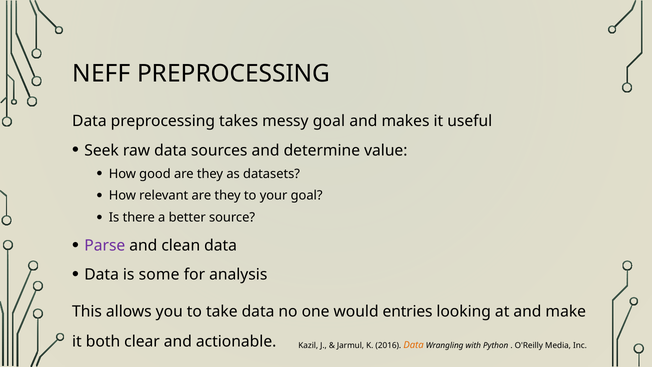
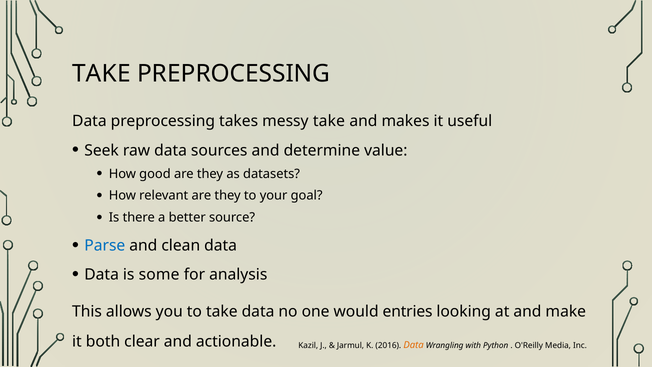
NEFF: NEFF -> TAKE (101, 73)
messy goal: goal -> take (329, 121)
Parse colour: purple -> blue (105, 245)
